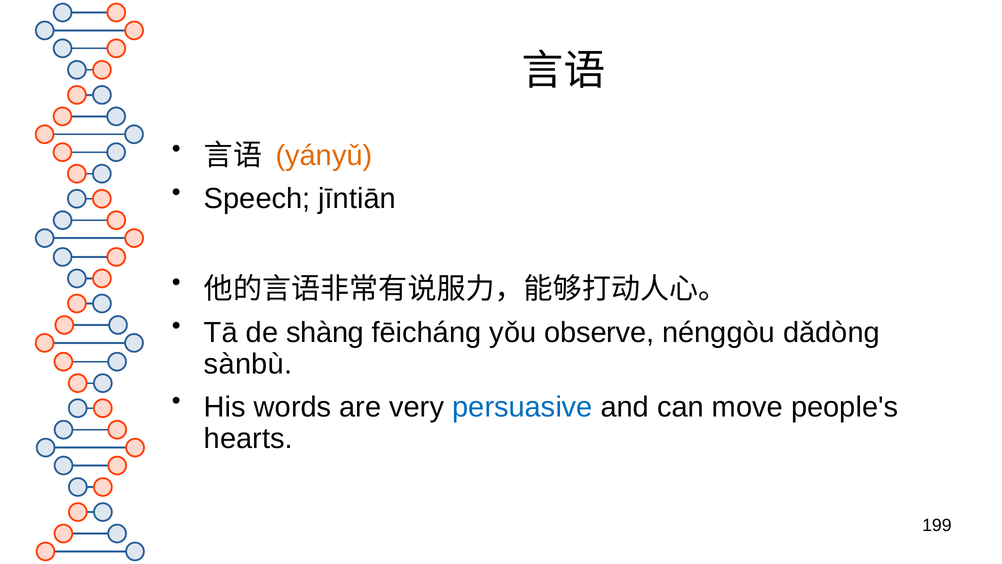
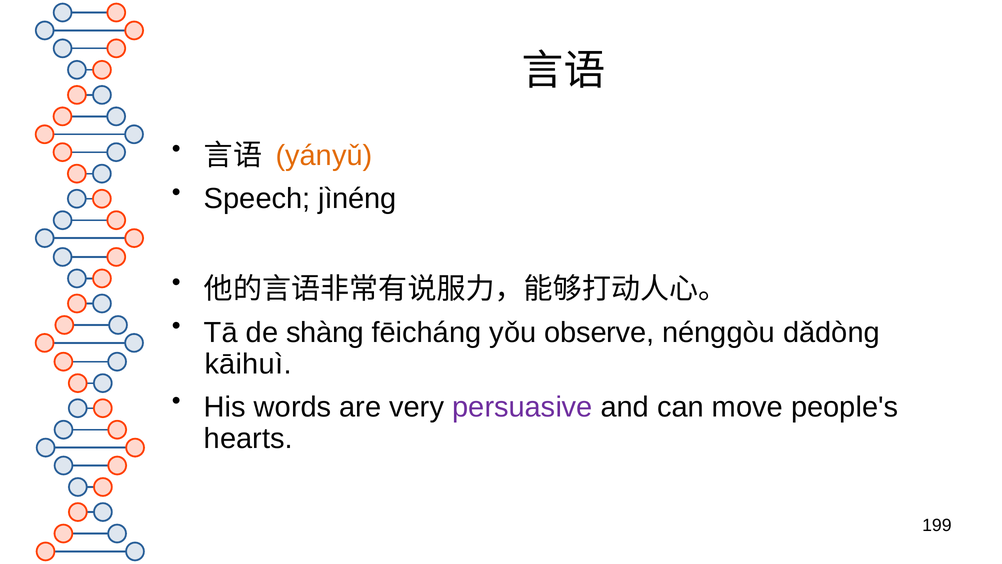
jīntiān: jīntiān -> jìnéng (357, 199)
sànbù: sànbù -> kāihuì (248, 364)
persuasive colour: blue -> purple (522, 407)
